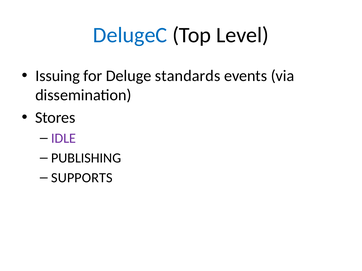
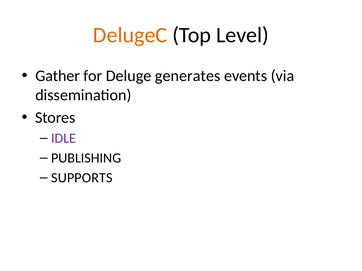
DelugeC colour: blue -> orange (130, 35)
Issuing: Issuing -> Gather (58, 76)
standards: standards -> generates (188, 76)
